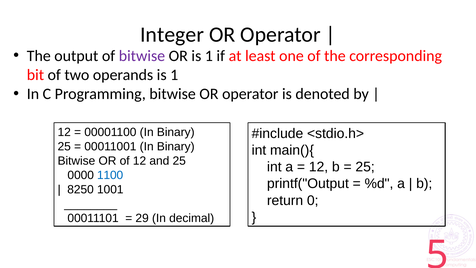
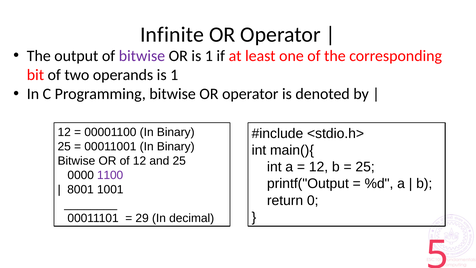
Integer: Integer -> Infinite (172, 35)
1100 colour: blue -> purple (110, 175)
8250: 8250 -> 8001 (81, 189)
